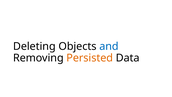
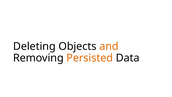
and colour: blue -> orange (109, 46)
